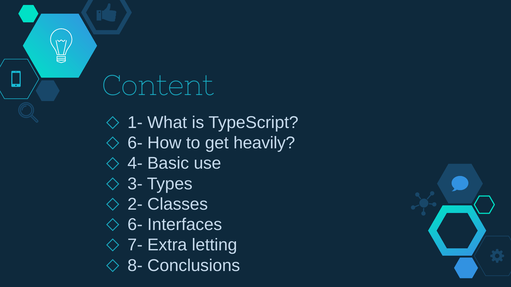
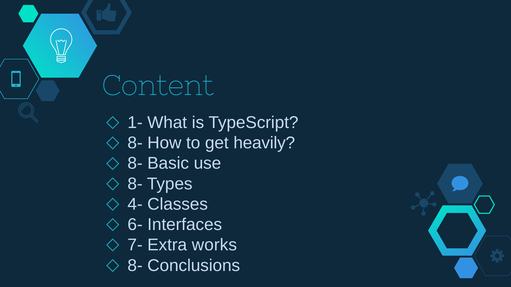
6-: 6- -> 8- (135, 143)
4-: 4- -> 8- (135, 164)
3-: 3- -> 8- (135, 184)
2-: 2- -> 4- (135, 204)
letting: letting -> works (214, 245)
